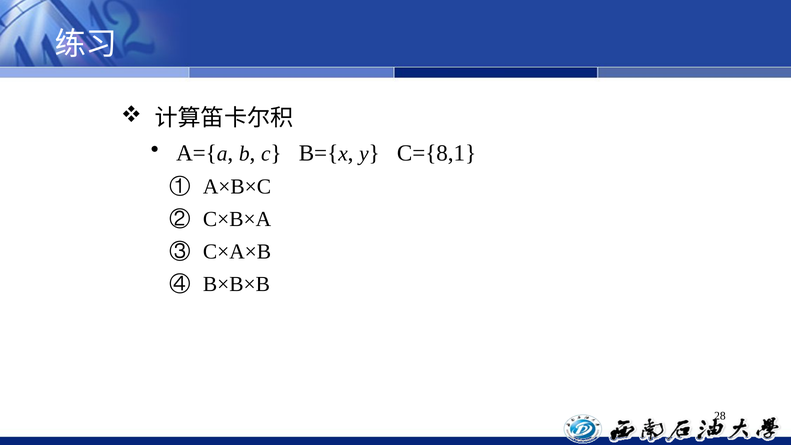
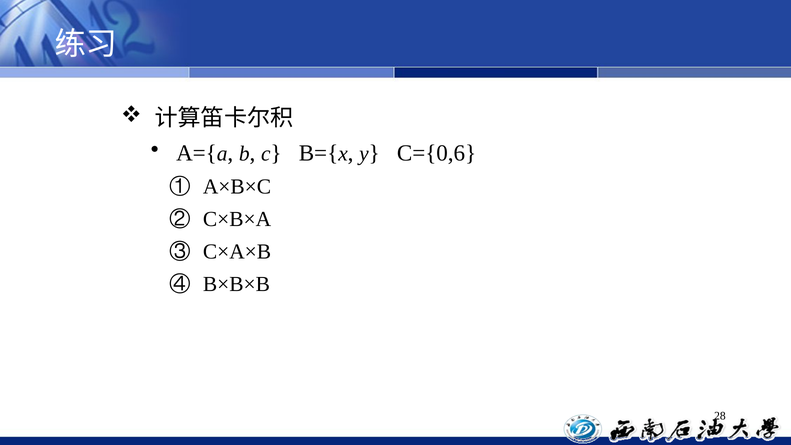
C={8,1: C={8,1 -> C={0,6 (437, 153)
